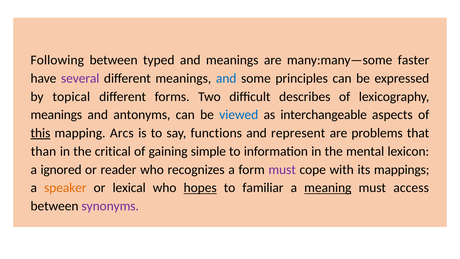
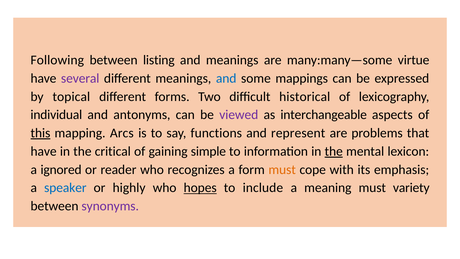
typed: typed -> listing (159, 60)
faster: faster -> virtue (414, 60)
principles: principles -> mappings (302, 78)
describes: describes -> historical (305, 97)
meanings: meanings -> individual (56, 115)
viewed colour: blue -> purple (239, 115)
than: than -> have (44, 151)
the underline: none -> present (334, 151)
must colour: purple -> orange (282, 169)
mappings: mappings -> emphasis (402, 169)
speaker colour: orange -> blue (65, 188)
lexical: lexical -> highly (129, 188)
familiar: familiar -> include (263, 188)
meaning underline: present -> none (328, 188)
access: access -> variety (411, 188)
